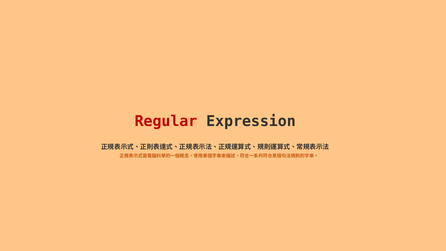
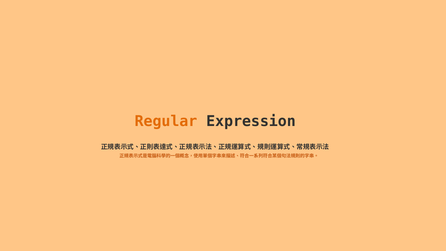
Regular colour: red -> orange (166, 121)
